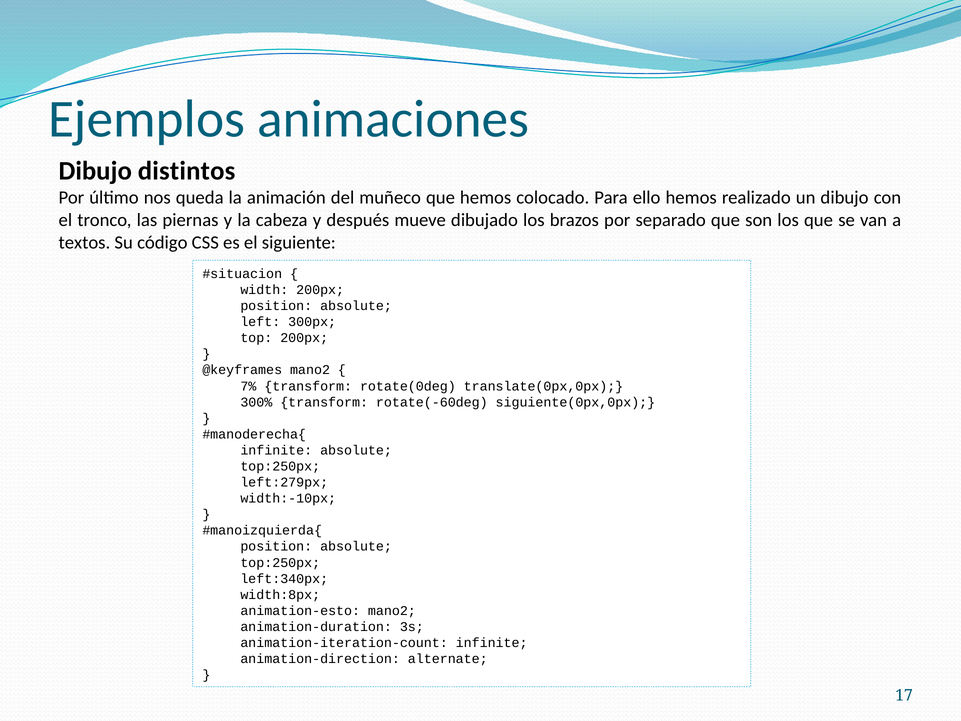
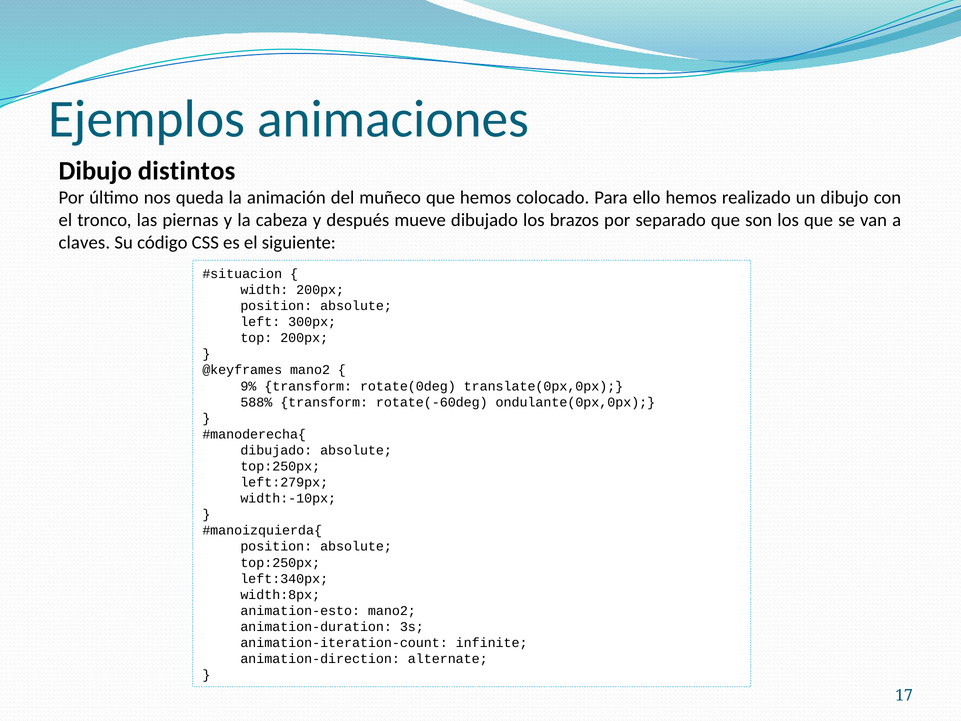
textos: textos -> claves (84, 243)
7%: 7% -> 9% (248, 386)
300%: 300% -> 588% (256, 402)
siguiente(0px,0px: siguiente(0px,0px -> ondulante(0px,0px (575, 402)
infinite: infinite -> dibujado (276, 450)
